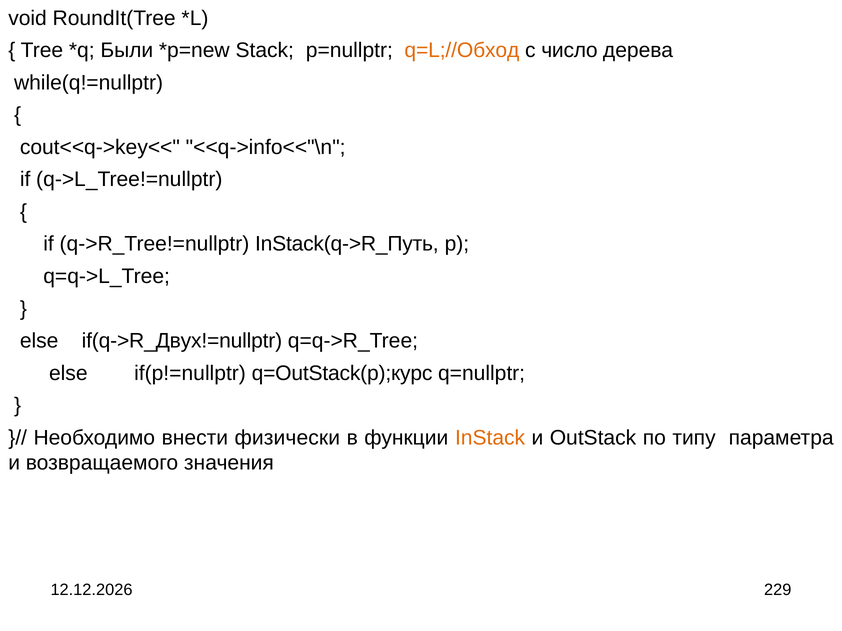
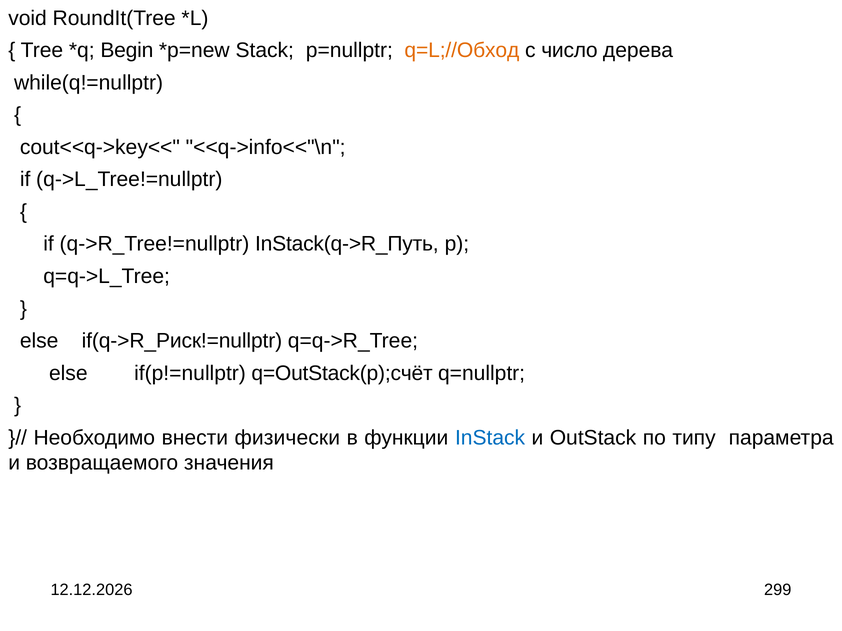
Были: Были -> Begin (127, 51)
if(q->R_Двух!=nullptr: if(q->R_Двух!=nullptr -> if(q->R_Риск!=nullptr (182, 341)
q=OutStack(p);курс: q=OutStack(p);курс -> q=OutStack(p);счёт (342, 373)
InStack colour: orange -> blue (490, 438)
229: 229 -> 299 (778, 590)
